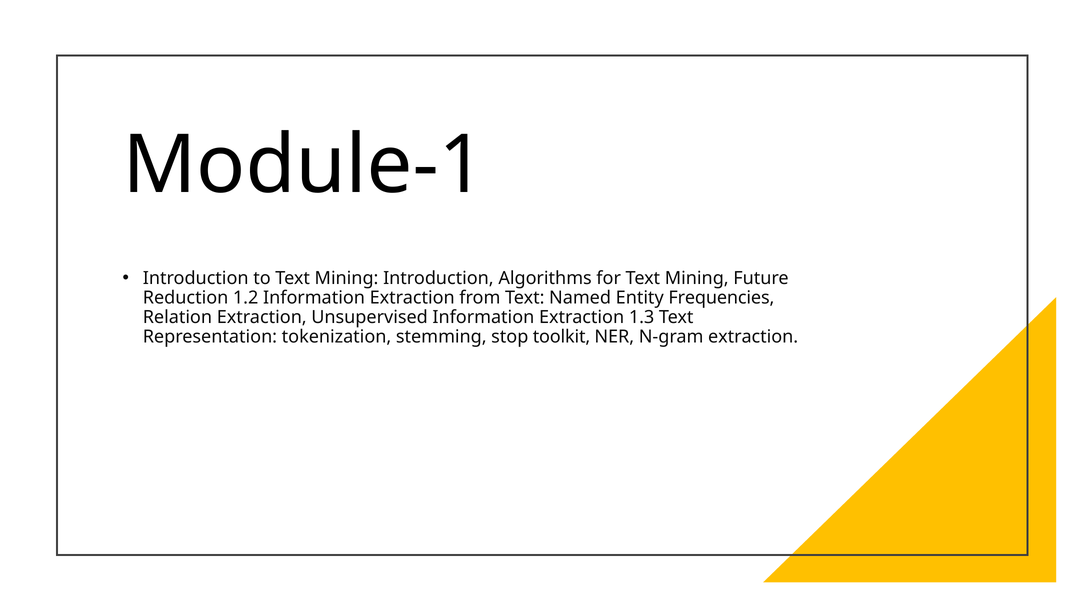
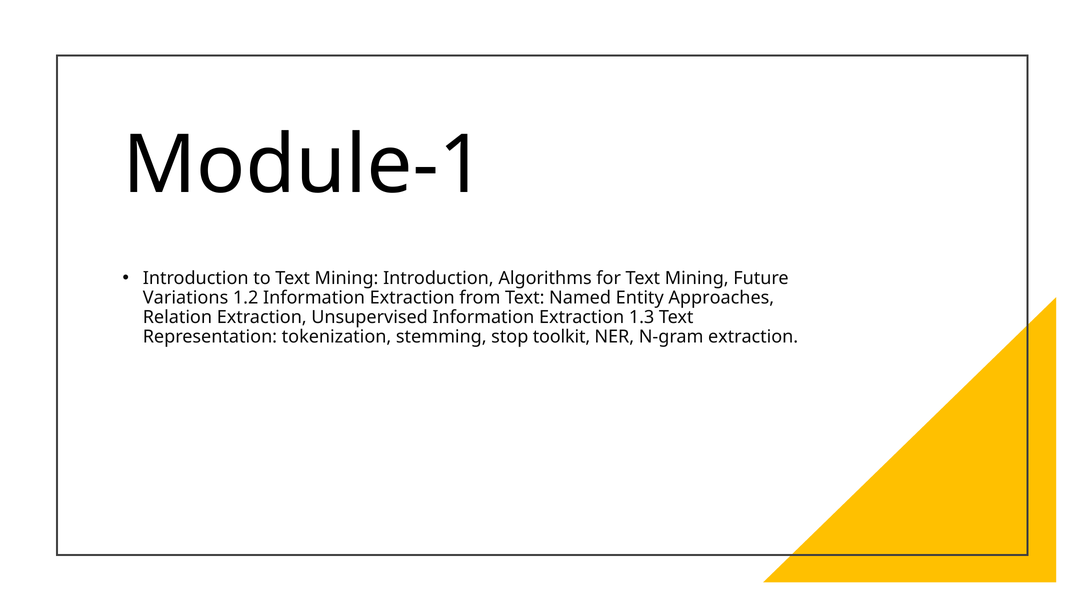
Reduction: Reduction -> Variations (186, 297)
Frequencies: Frequencies -> Approaches (721, 297)
